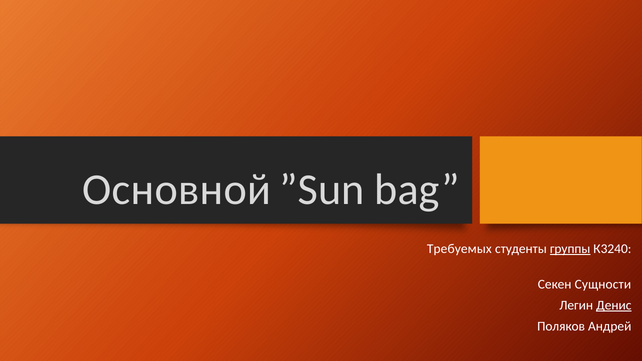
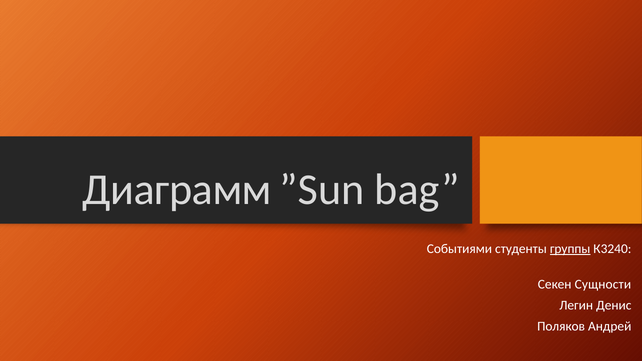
Основной: Основной -> Диаграмм (177, 190)
Требуемых: Требуемых -> Событиями (459, 249)
Денис underline: present -> none (614, 305)
